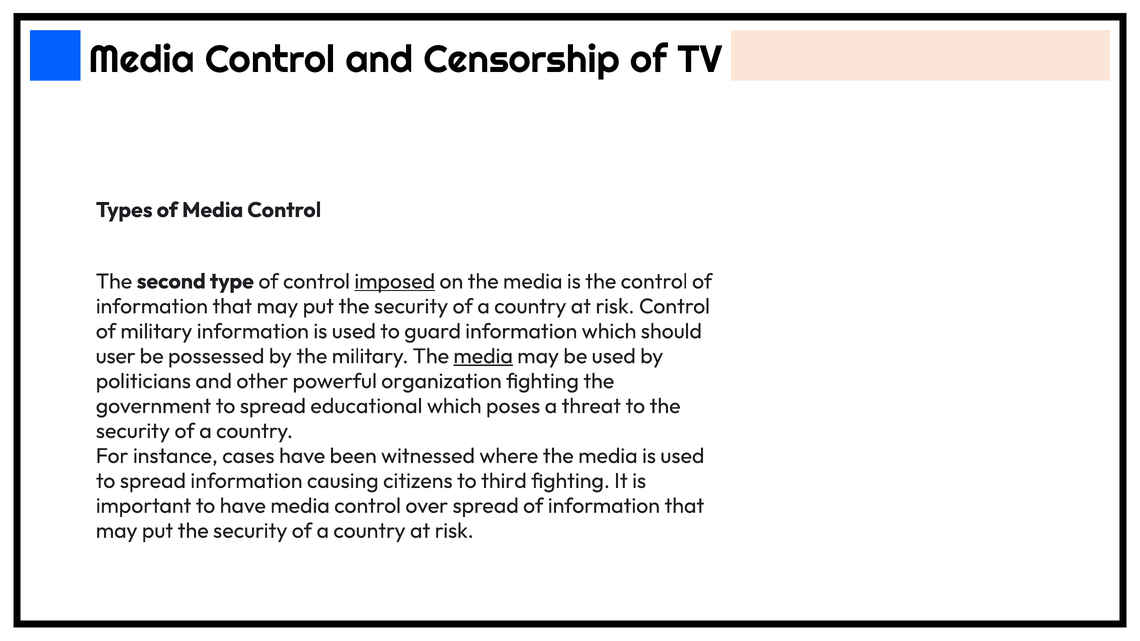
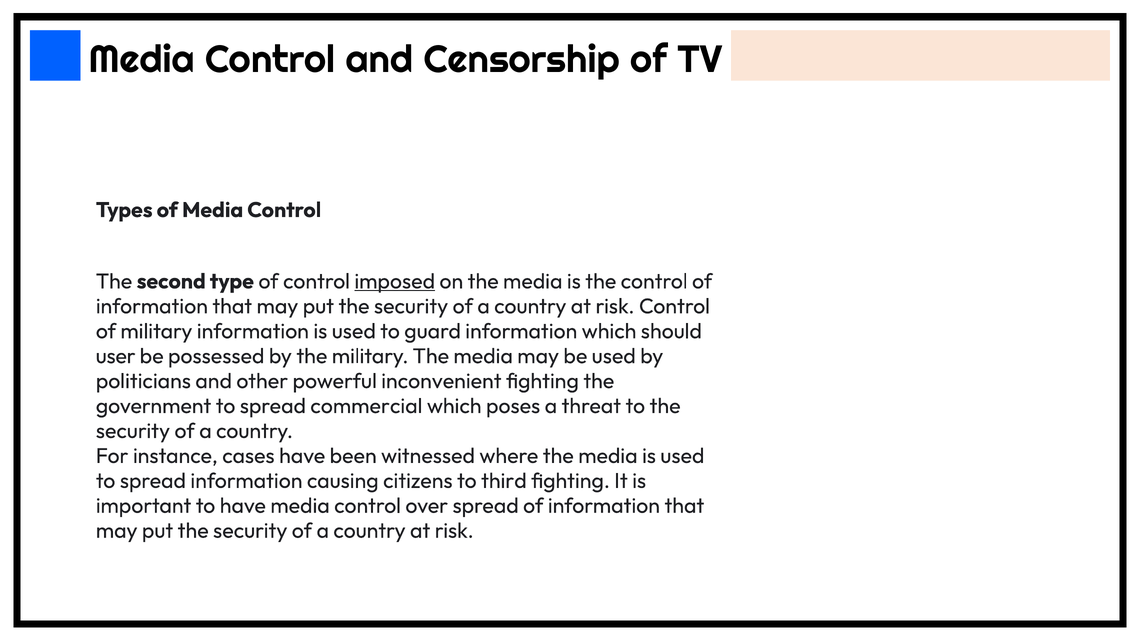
media underline: present -> none (483, 356)
organization: organization -> inconvenient (441, 381)
educational: educational -> commercial (366, 406)
